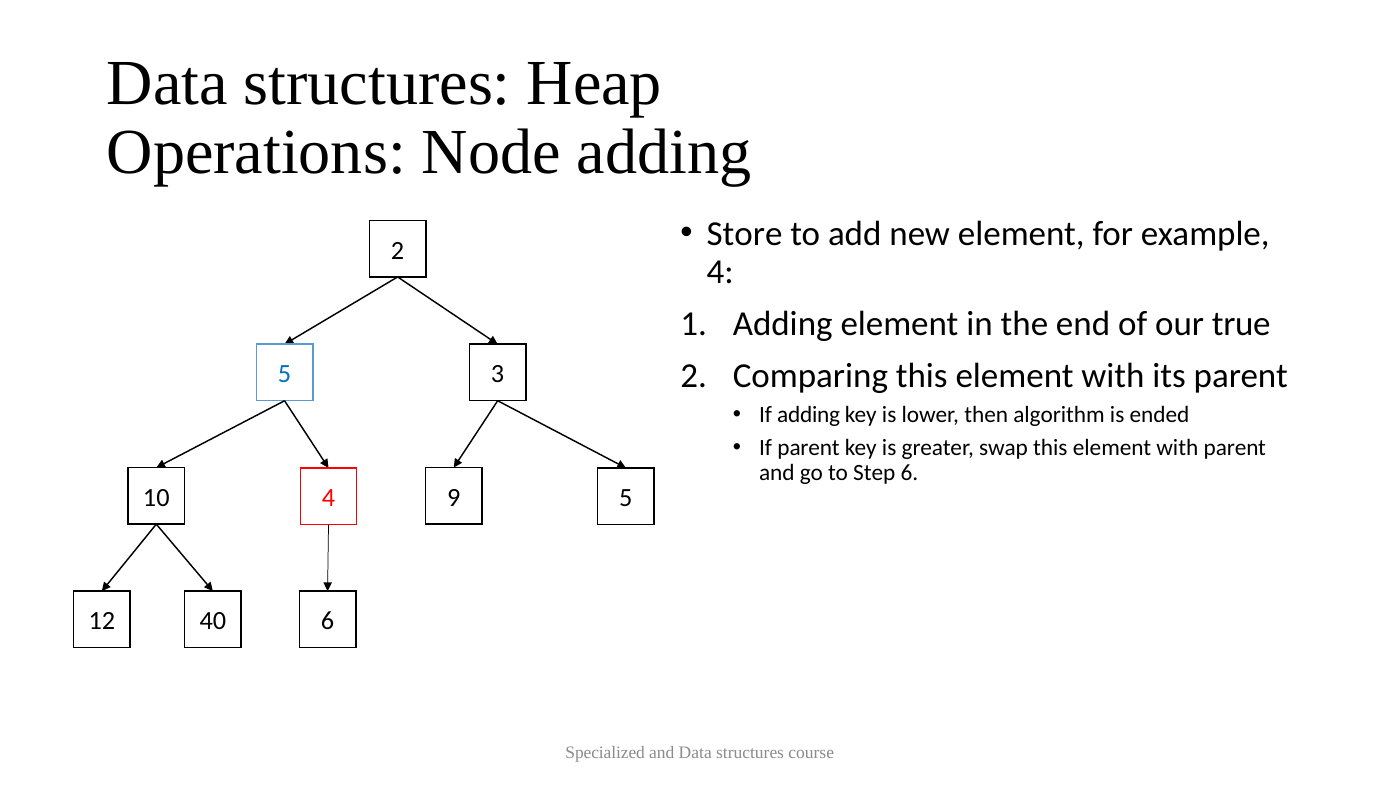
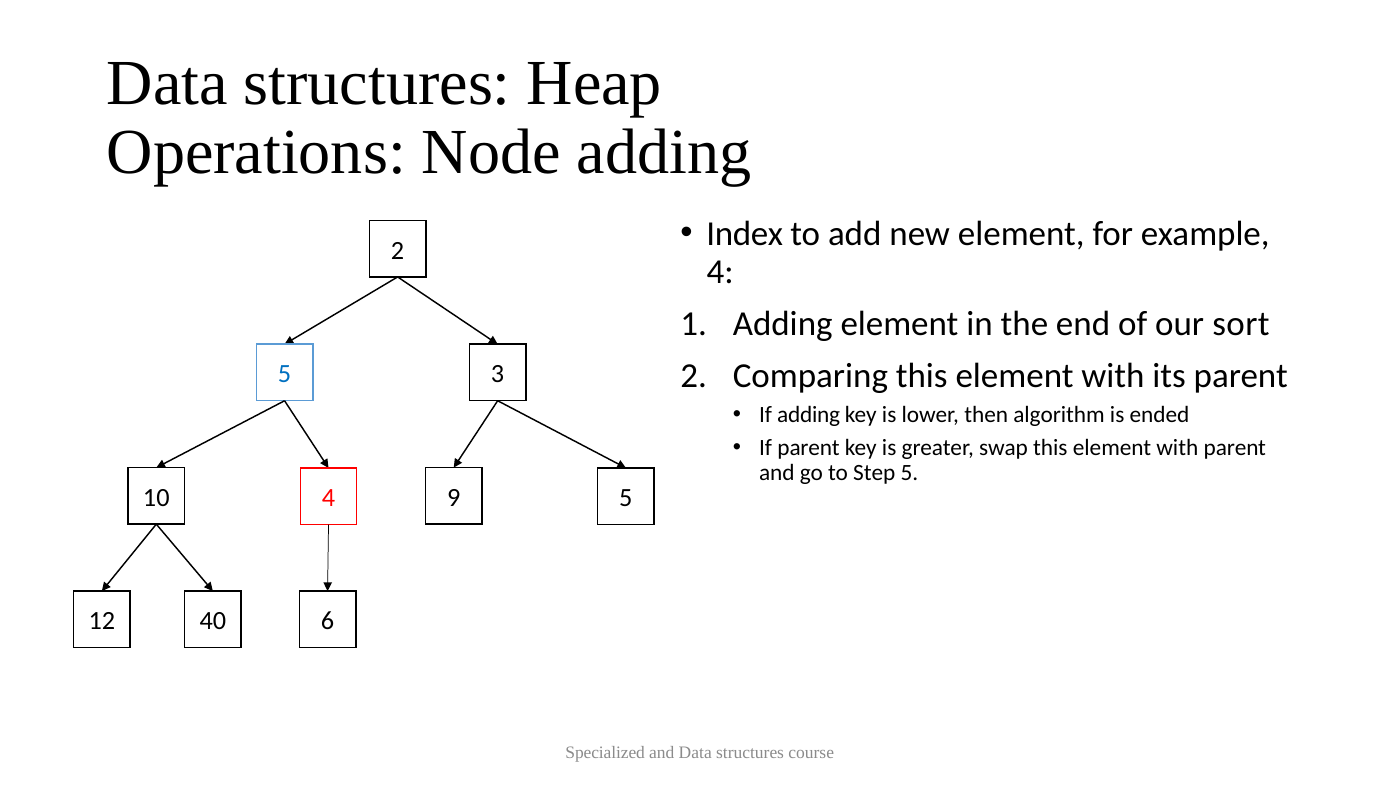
Store: Store -> Index (745, 234)
true: true -> sort (1241, 324)
Step 6: 6 -> 5 (909, 472)
